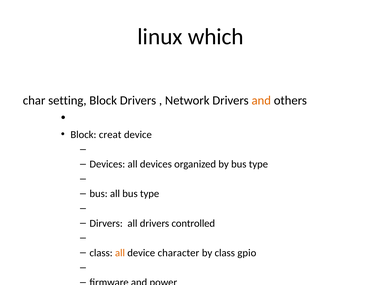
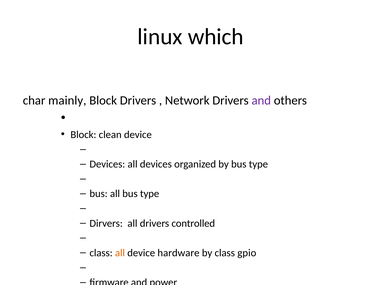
setting: setting -> mainly (67, 101)
and colour: orange -> purple (261, 101)
creat: creat -> clean (110, 135)
character: character -> hardware (178, 254)
